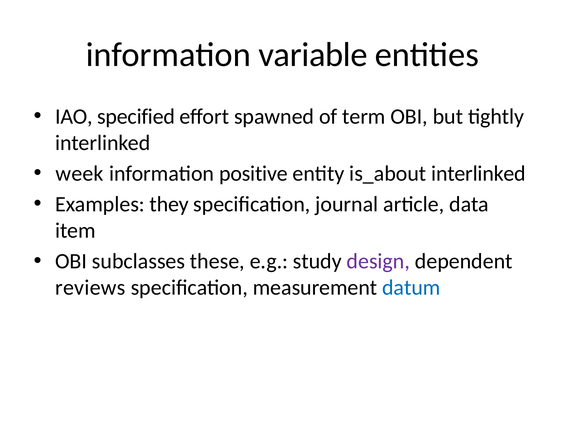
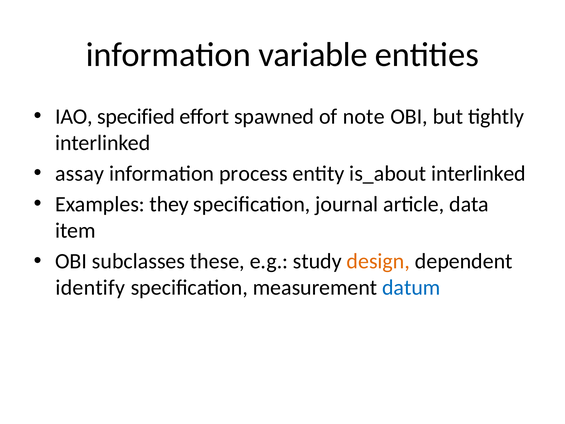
term: term -> note (364, 116)
week: week -> assay (80, 173)
positive: positive -> process (253, 173)
design colour: purple -> orange (378, 261)
reviews: reviews -> identify (90, 287)
